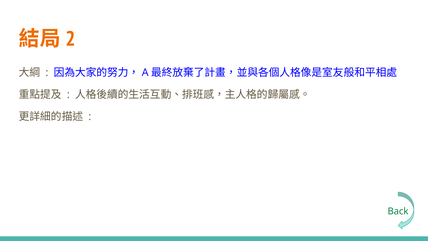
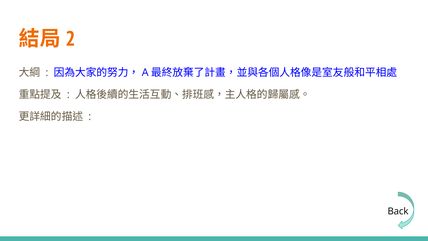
Back colour: green -> black (398, 211)
